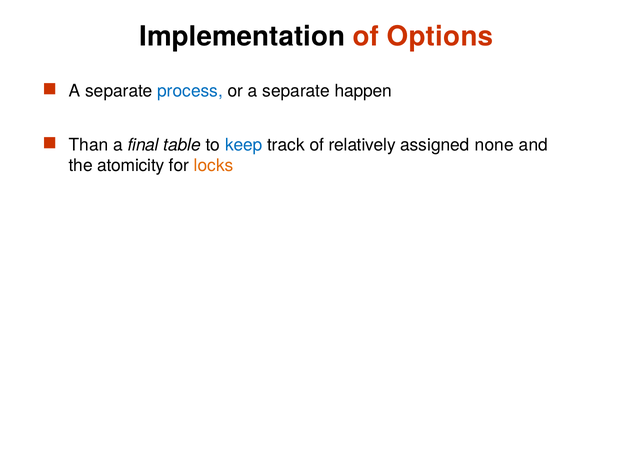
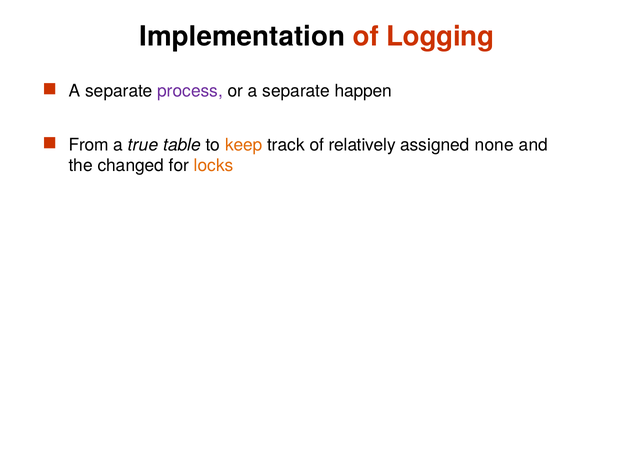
Options: Options -> Logging (440, 37)
process colour: blue -> purple (190, 91)
Than: Than -> From (89, 145)
final: final -> true (143, 145)
keep colour: blue -> orange (244, 145)
atomicity: atomicity -> changed (131, 166)
